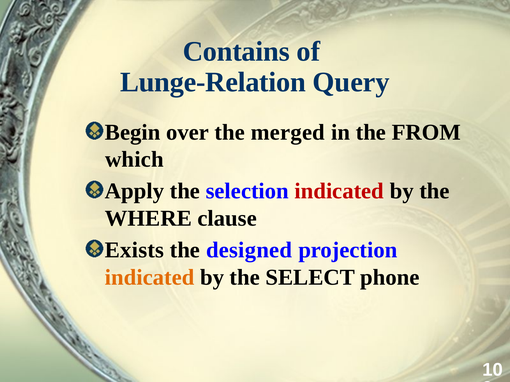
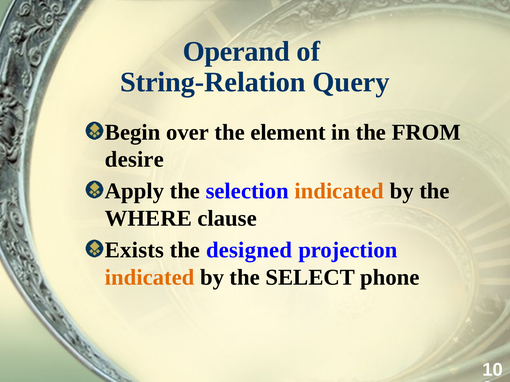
Contains: Contains -> Operand (236, 52)
Lunge-Relation: Lunge-Relation -> String-Relation (213, 82)
merged: merged -> element (288, 132)
which: which -> desire (134, 160)
indicated colour: red -> orange (339, 191)
